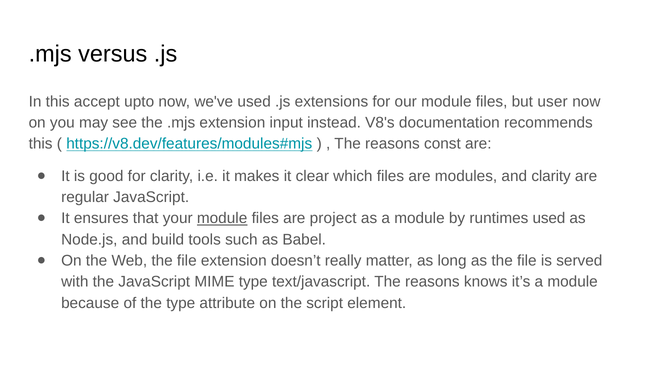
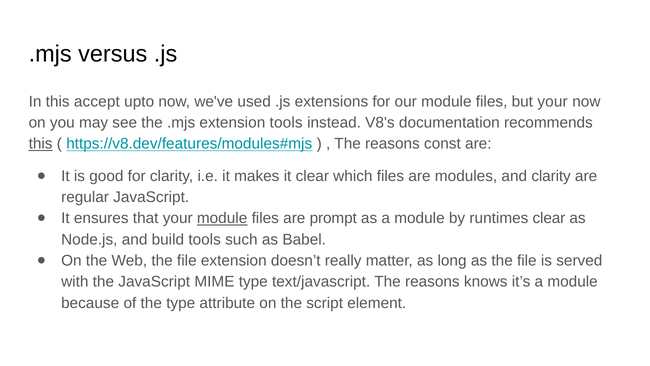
but user: user -> your (553, 101)
extension input: input -> tools (286, 123)
this underline: none -> present (41, 144)
project: project -> prompt (333, 218)
runtimes used: used -> clear (549, 218)
